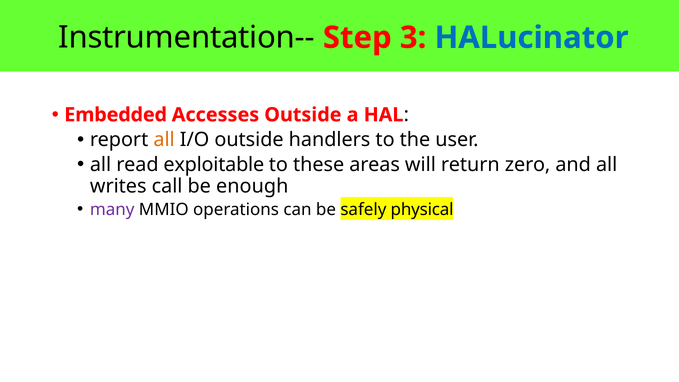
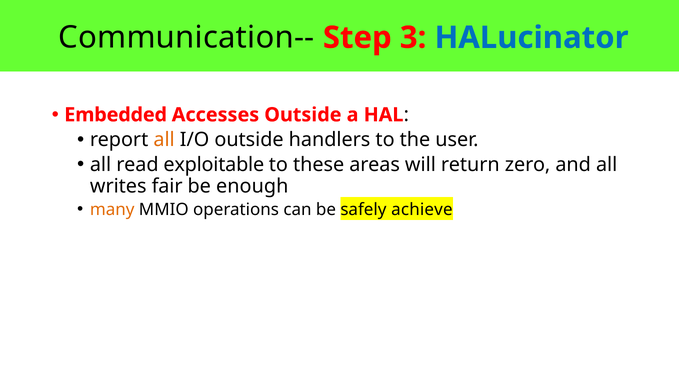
Instrumentation--: Instrumentation-- -> Communication-- (186, 38)
call: call -> fair (167, 186)
many colour: purple -> orange (112, 209)
physical: physical -> achieve (422, 209)
